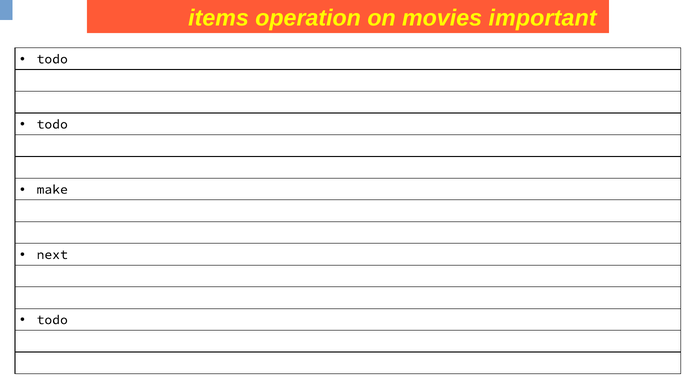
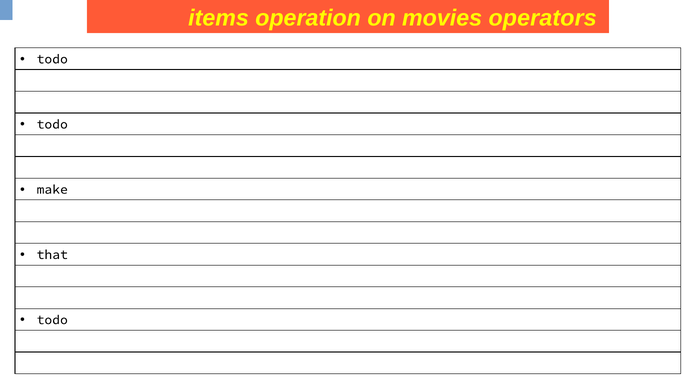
important: important -> operators (543, 18)
next: next -> that (52, 254)
